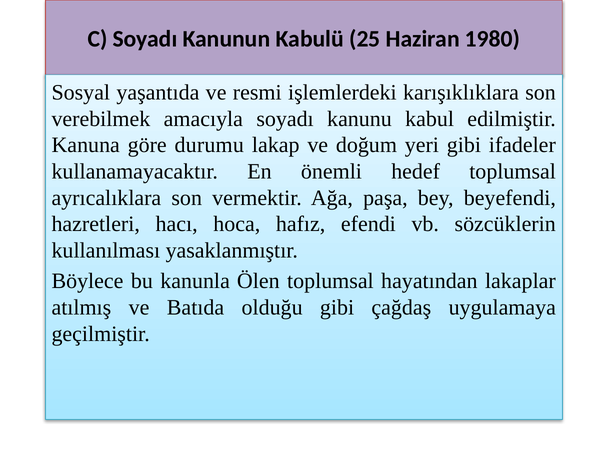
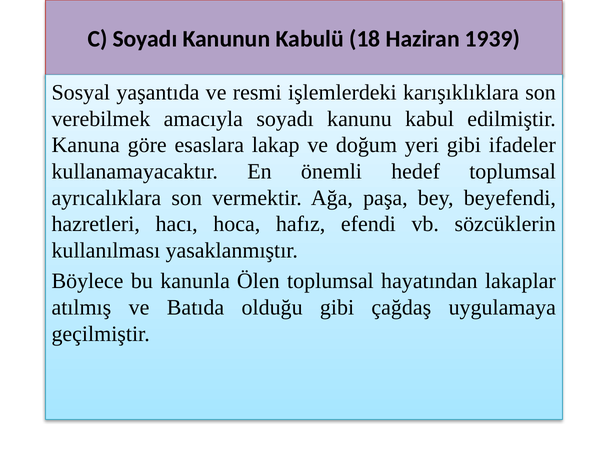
25: 25 -> 18 (365, 39)
1980: 1980 -> 1939 (493, 39)
durumu: durumu -> esaslara (209, 145)
